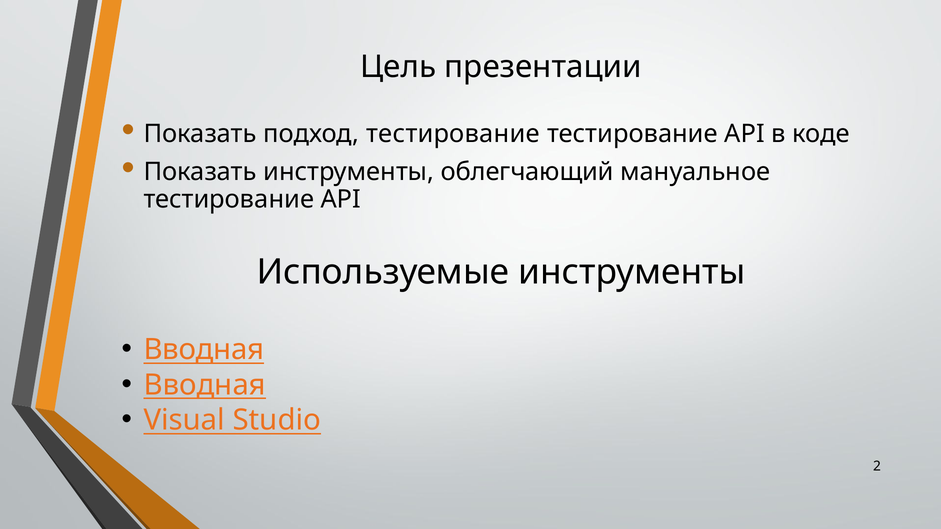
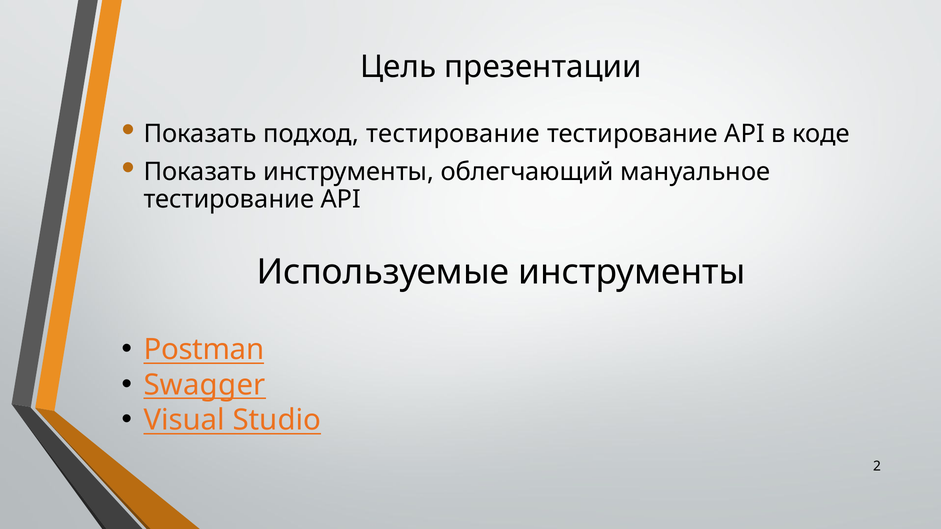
Вводная: Вводная -> Postman (204, 350)
Вводная: Вводная -> Swagger (205, 385)
